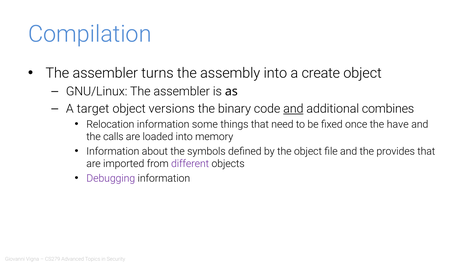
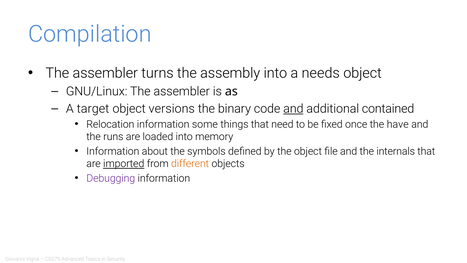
create: create -> needs (321, 73)
combines: combines -> contained (388, 109)
calls: calls -> runs (113, 137)
provides: provides -> internals (396, 151)
imported underline: none -> present (124, 164)
different colour: purple -> orange (190, 164)
